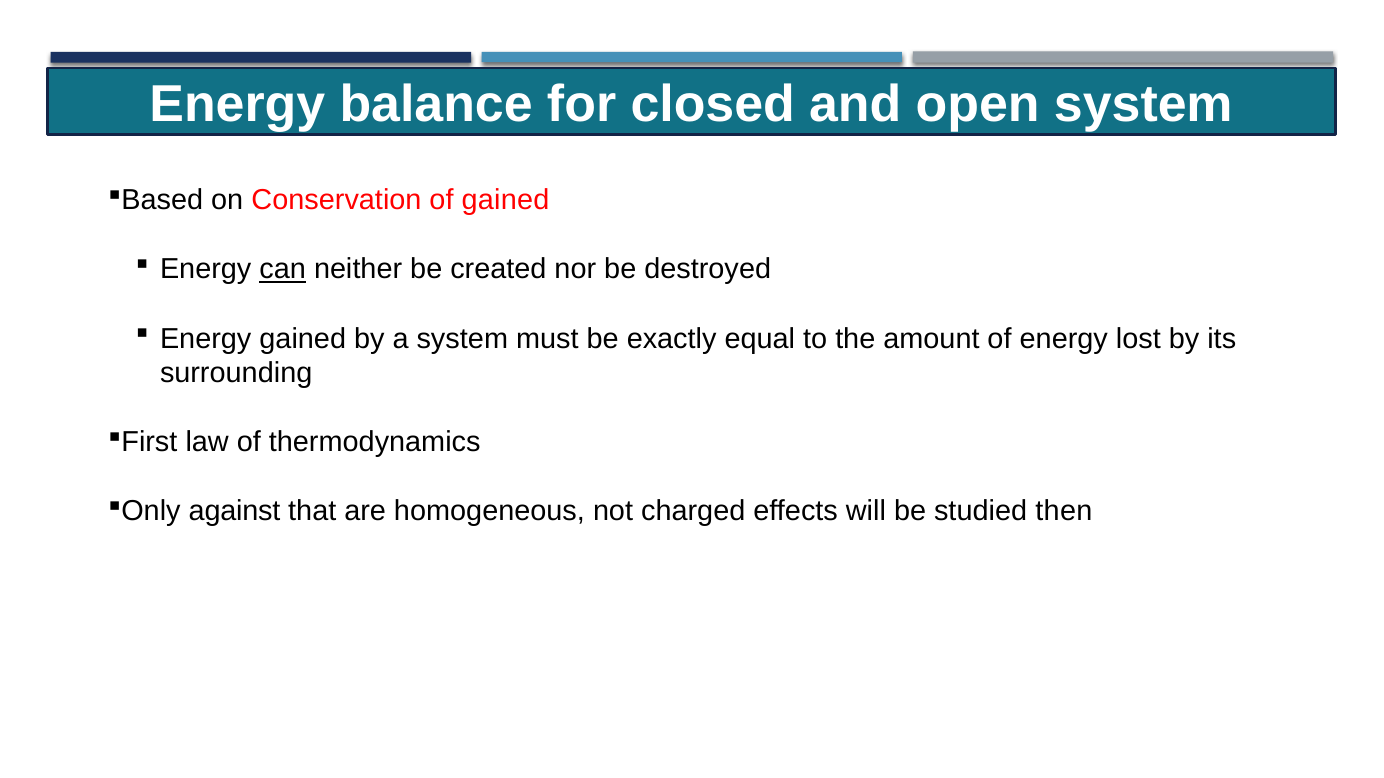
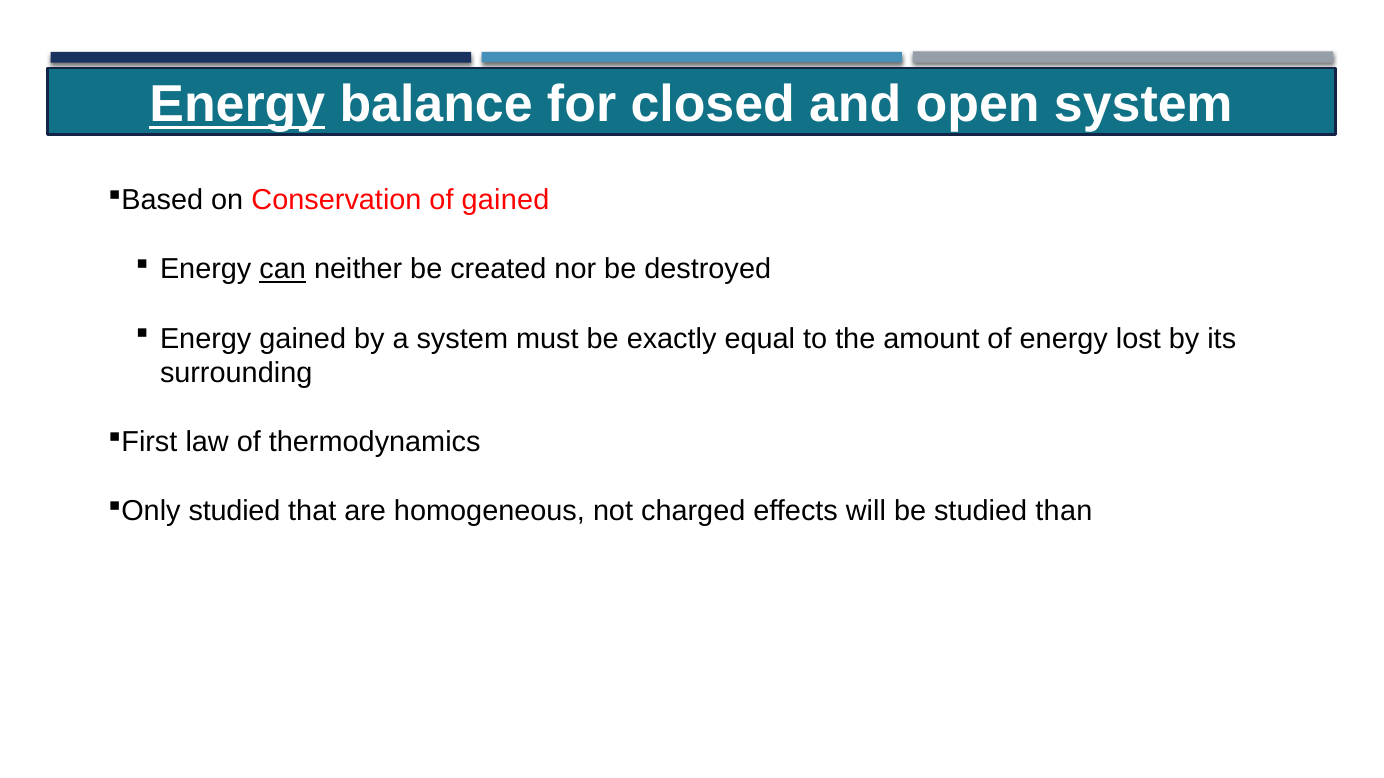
Energy underline: none -> present (237, 105)
against: against -> studied (235, 512)
then: then -> than (1064, 512)
